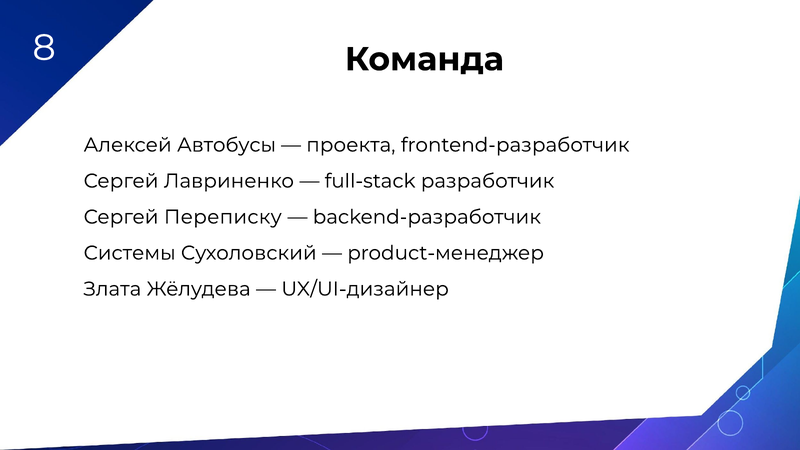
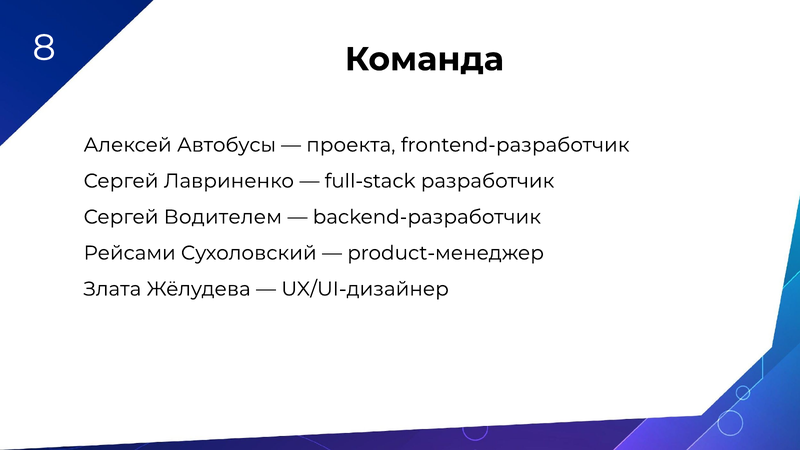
Переписку: Переписку -> Водителем (223, 217)
Системы: Системы -> Рейсами (130, 253)
